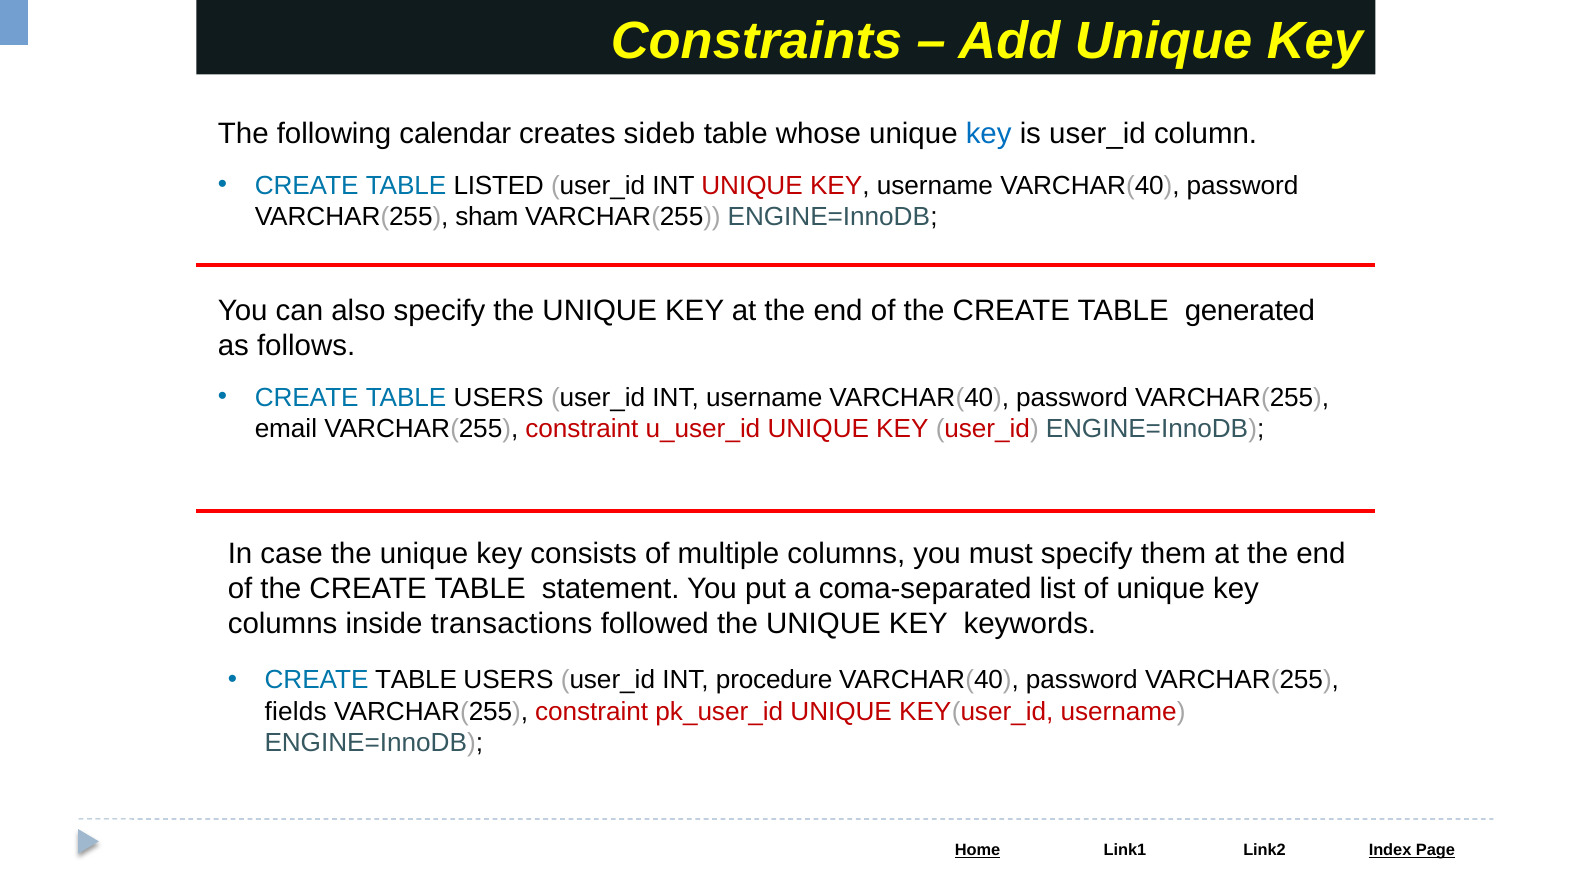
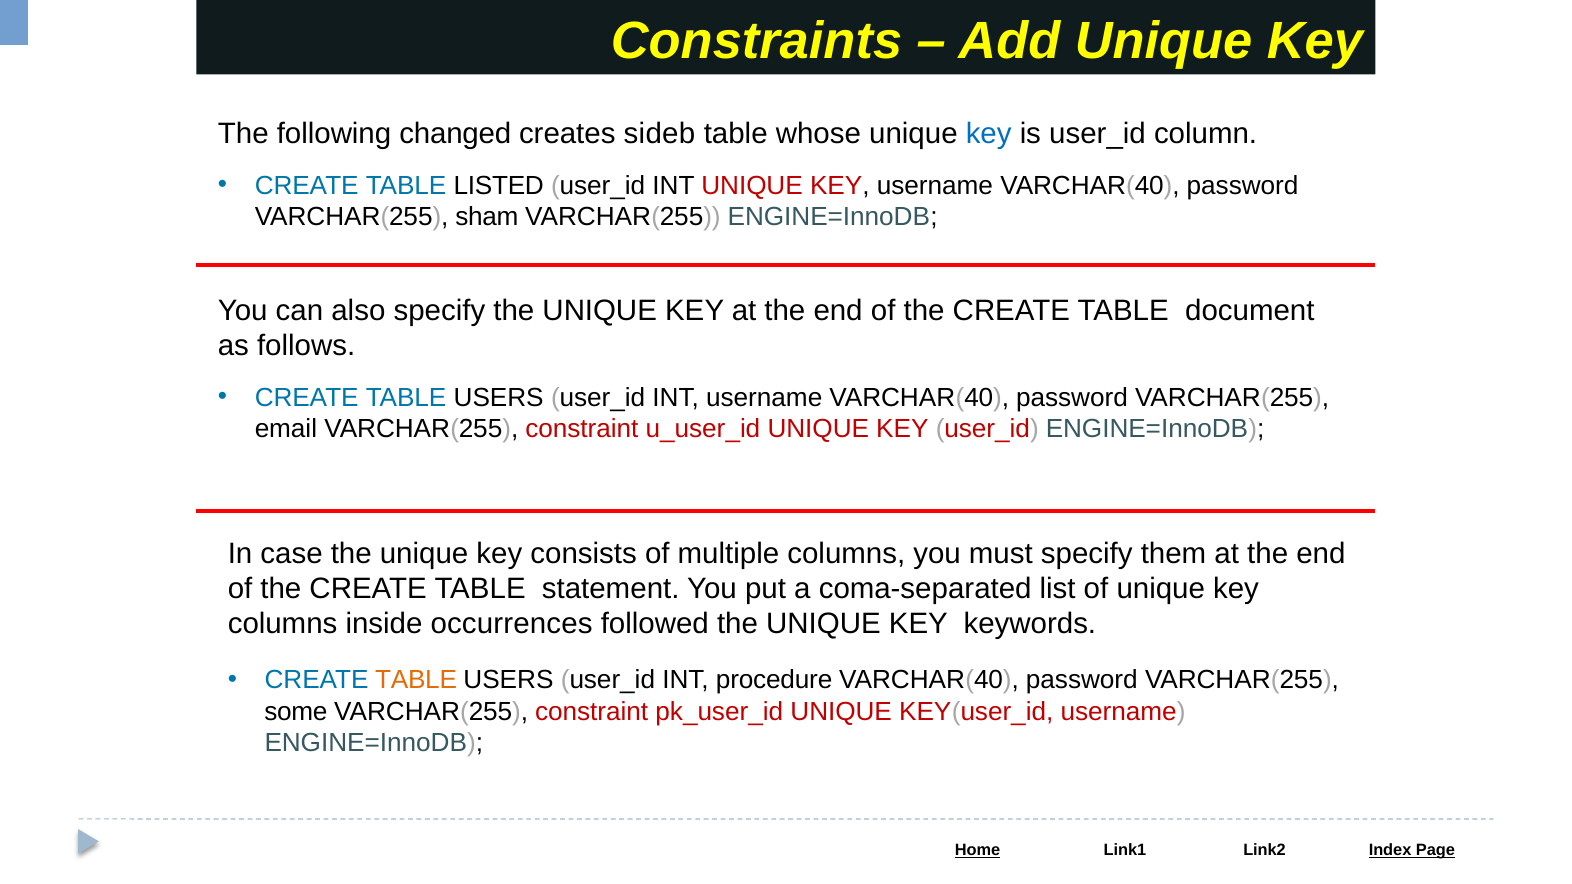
calendar: calendar -> changed (455, 134)
generated: generated -> document (1250, 310)
transactions: transactions -> occurrences (512, 624)
TABLE colour: black -> orange (416, 680)
fields: fields -> some (296, 712)
